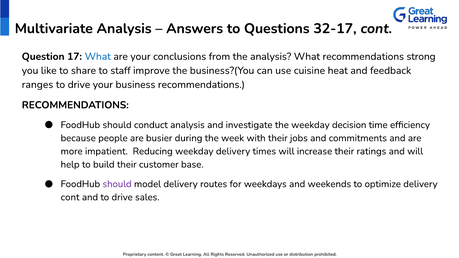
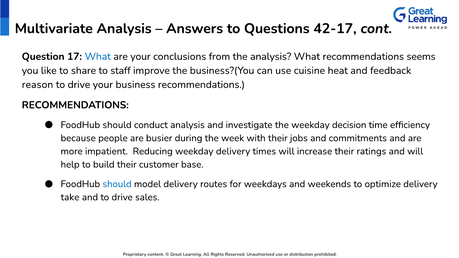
32-17: 32-17 -> 42-17 (335, 29)
strong: strong -> seems (421, 57)
ranges: ranges -> reason (37, 85)
should colour: purple -> blue (117, 184)
cont: cont -> take (70, 197)
